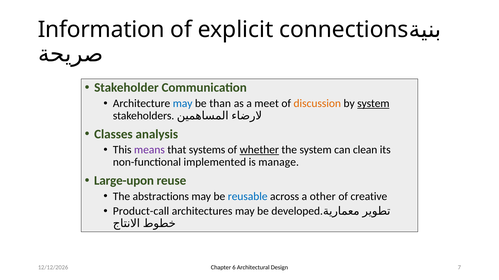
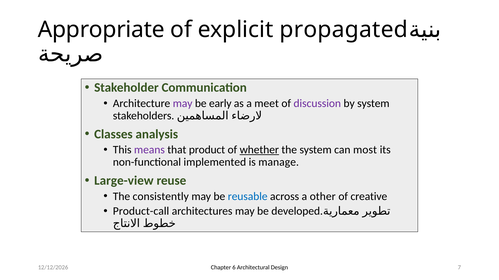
Information: Information -> Appropriate (101, 30)
connections: connections -> propagated (344, 30)
may colour: blue -> purple (183, 104)
than: than -> early (220, 104)
discussion colour: orange -> purple (317, 104)
system underline: present -> none (373, 104)
systems: systems -> product (207, 150)
clean: clean -> most (365, 150)
Large-upon: Large-upon -> Large-view (124, 181)
abstractions: abstractions -> consistently (161, 197)
